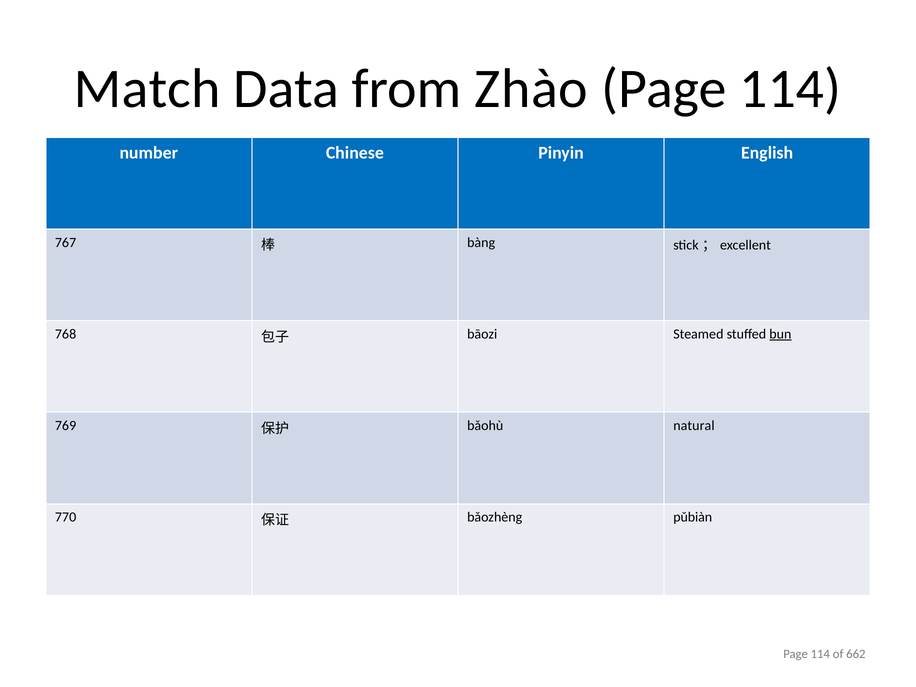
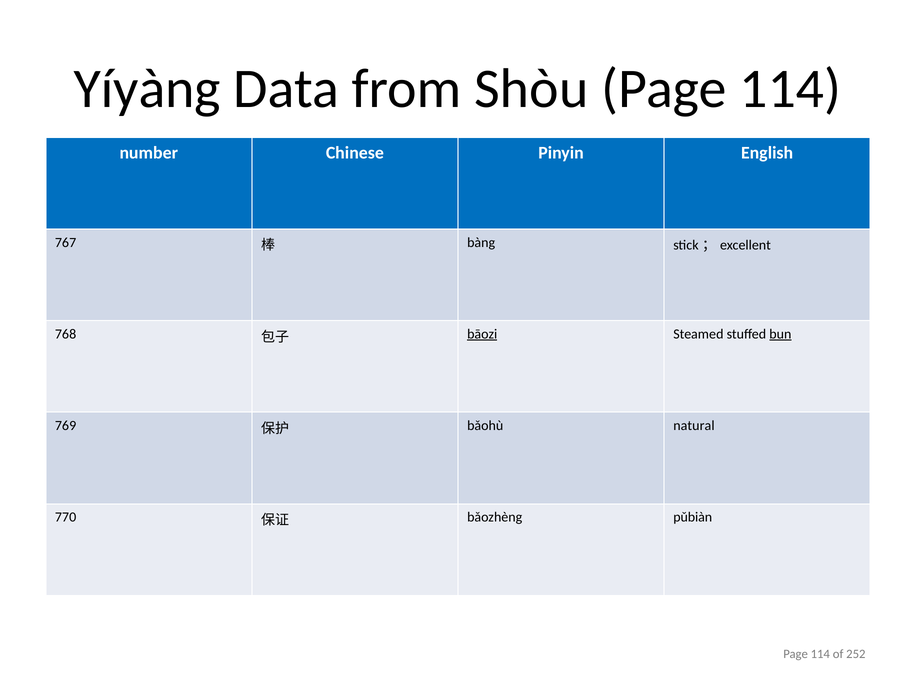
Match: Match -> Yíyàng (147, 89)
Zhào: Zhào -> Shòu (531, 89)
bāozi underline: none -> present (482, 334)
662: 662 -> 252 (856, 654)
